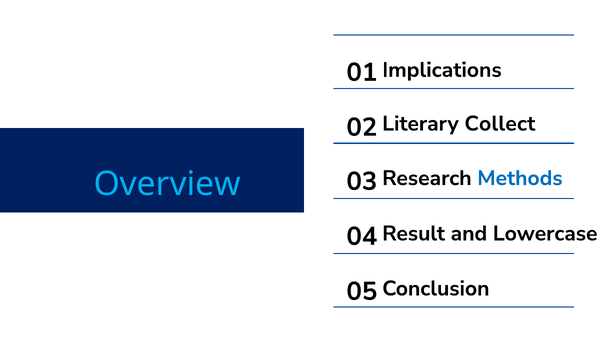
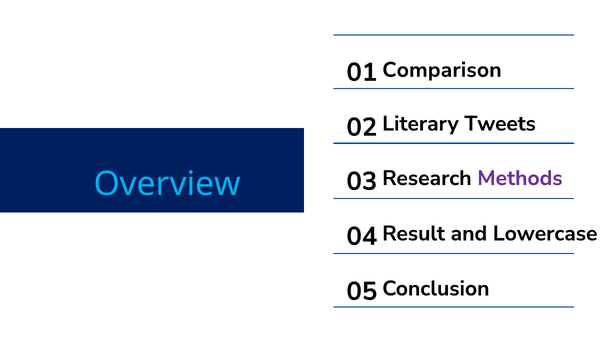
Implications: Implications -> Comparison (442, 70)
Collect: Collect -> Tweets (500, 124)
Methods colour: blue -> purple (520, 178)
